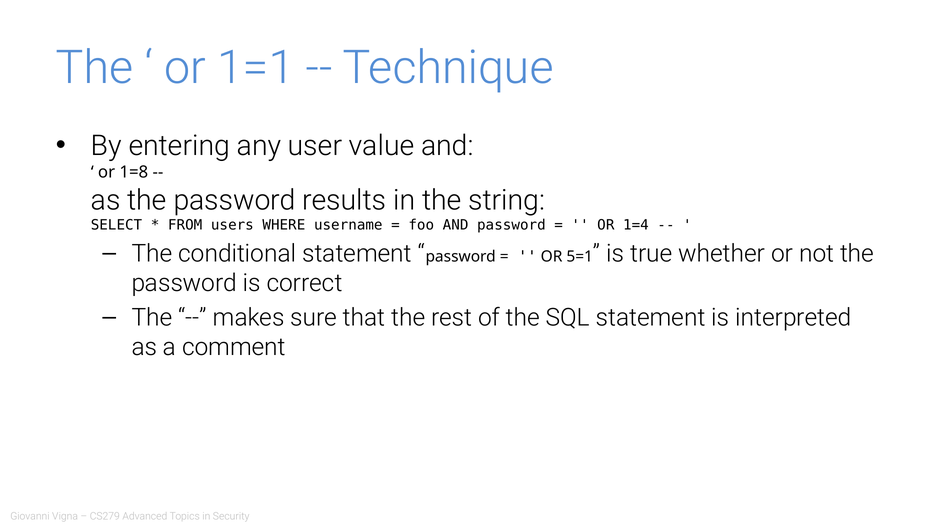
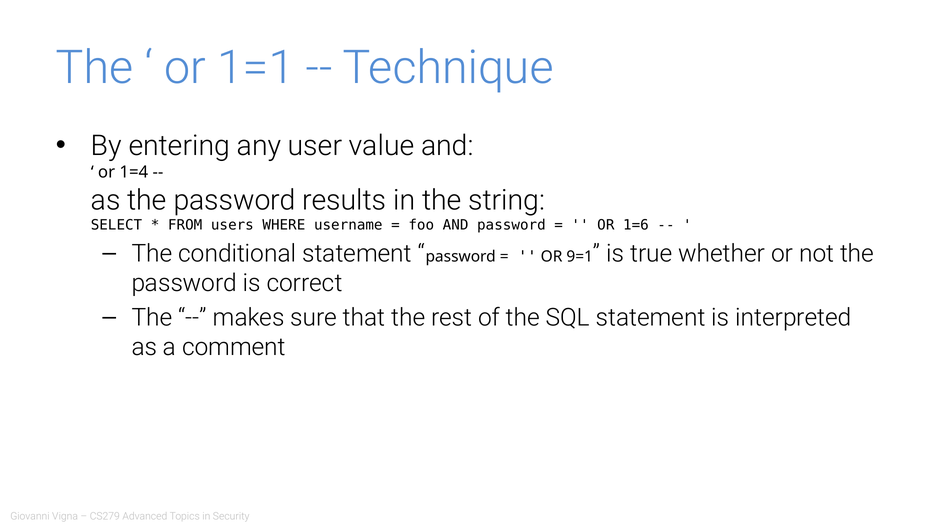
1=8: 1=8 -> 1=4 (134, 172)
1=4: 1=4 -> 1=6 (636, 225)
5=1: 5=1 -> 9=1 (580, 257)
